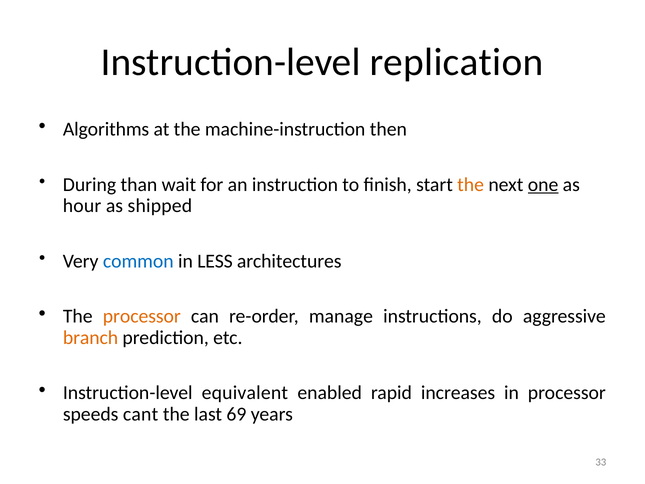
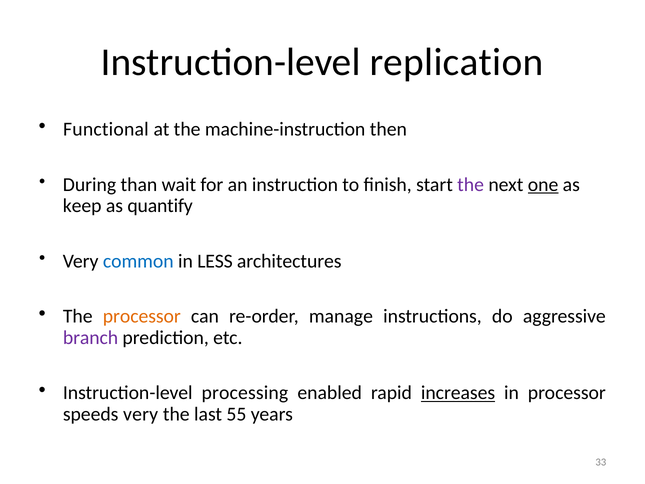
Algorithms: Algorithms -> Functional (106, 129)
the colour: orange -> purple (471, 185)
hour: hour -> keep (82, 206)
shipped: shipped -> quantify (160, 206)
branch colour: orange -> purple (91, 338)
equivalent: equivalent -> processing (245, 393)
increases underline: none -> present (458, 393)
speeds cant: cant -> very (141, 414)
69: 69 -> 55 (236, 414)
